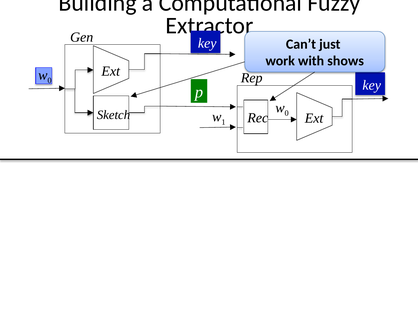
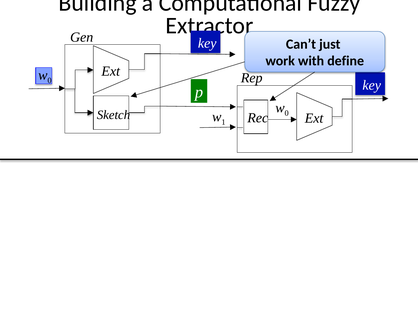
shows: shows -> define (346, 61)
